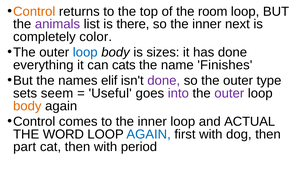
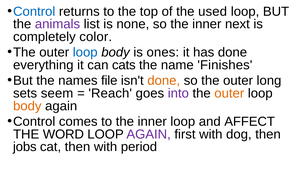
Control colour: orange -> blue (34, 12)
room: room -> used (213, 12)
there: there -> none (133, 24)
sizes: sizes -> ones (163, 53)
elif: elif -> file (109, 81)
done colour: purple -> orange (164, 81)
type: type -> long (269, 81)
Useful: Useful -> Reach (110, 94)
outer colour: purple -> orange (229, 94)
ACTUAL: ACTUAL -> AFFECT (250, 122)
AGAIN colour: blue -> purple (149, 135)
part: part -> jobs (25, 148)
